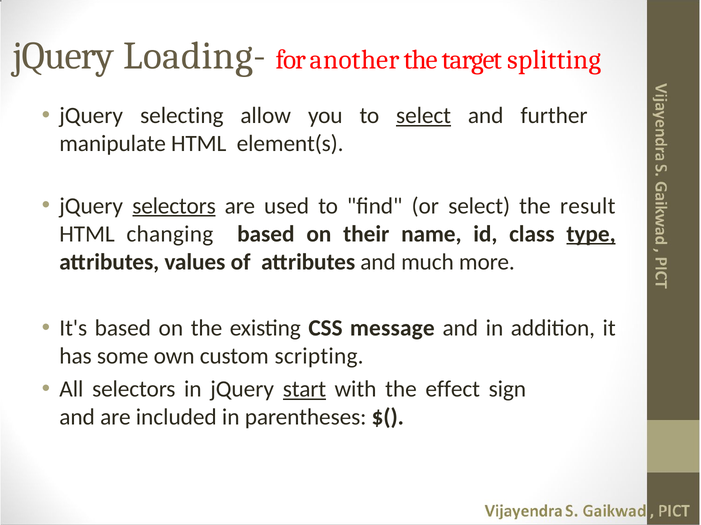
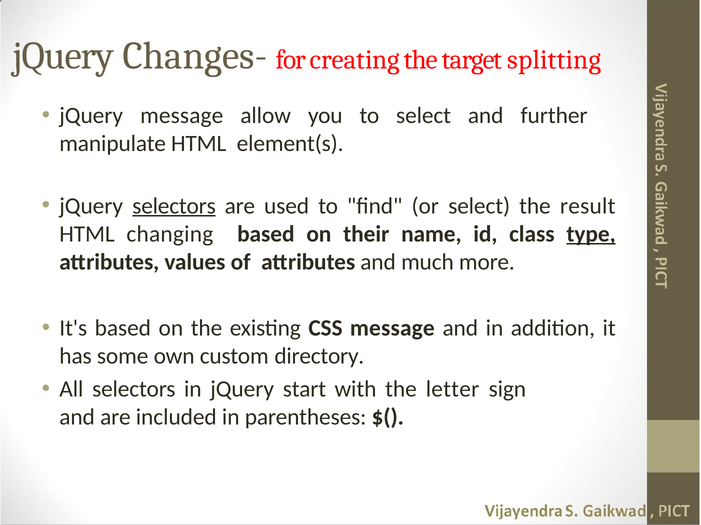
Loading-: Loading- -> Changes- (195, 56)
another: another -> creating (355, 60)
jQuery selecting: selecting -> message (182, 116)
select underline: present -> none (424, 116)
scripting: scripting -> directory (319, 357)
start underline: present -> none (304, 390)
effect: effect -> letter (453, 390)
